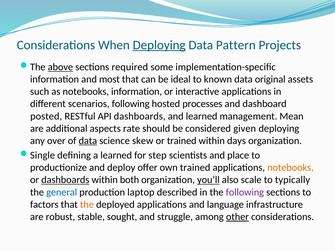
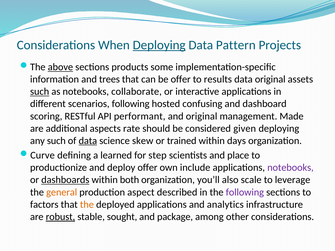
required: required -> products (130, 67)
most: most -> trees (109, 79)
be ideal: ideal -> offer (181, 79)
known: known -> results (218, 79)
such underline: none -> present (40, 92)
notebooks information: information -> collaborate (137, 92)
processes: processes -> confusing (202, 104)
posted: posted -> scoring (46, 116)
API dashboards: dashboards -> performant (140, 116)
and learned: learned -> original (202, 116)
Mean: Mean -> Made (292, 116)
any over: over -> such (56, 141)
Single: Single -> Curve (43, 155)
own trained: trained -> include (195, 168)
notebooks colour: orange -> purple (290, 168)
you’ll underline: present -> none (208, 180)
typically: typically -> leverage (293, 180)
general colour: blue -> orange (62, 192)
laptop: laptop -> aspect (141, 192)
language: language -> analytics (225, 205)
robust underline: none -> present (60, 217)
struggle: struggle -> package (175, 217)
other underline: present -> none (237, 217)
